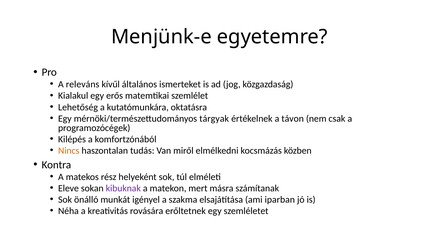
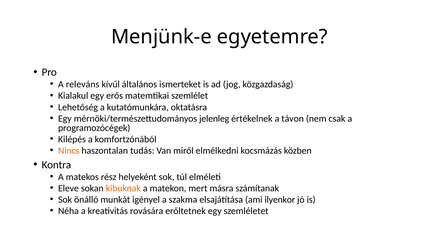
tárgyak: tárgyak -> jelenleg (214, 119)
kibuknak colour: purple -> orange (123, 188)
iparban: iparban -> ilyenkor (280, 200)
